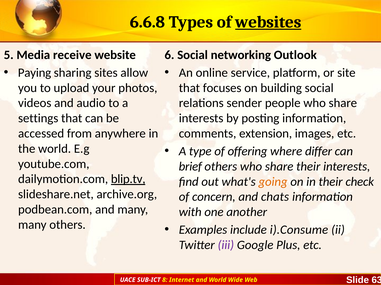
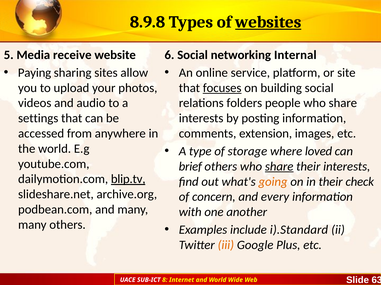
6.6.8: 6.6.8 -> 8.9.8 (148, 22)
Outlook: Outlook -> Internal (295, 55)
focuses underline: none -> present (222, 88)
sender: sender -> folders (244, 103)
offering: offering -> storage (247, 152)
differ: differ -> loved (319, 152)
share underline: none -> present (279, 167)
chats: chats -> every (275, 197)
i).Consume: i).Consume -> i).Standard (299, 230)
iii colour: purple -> orange (226, 246)
